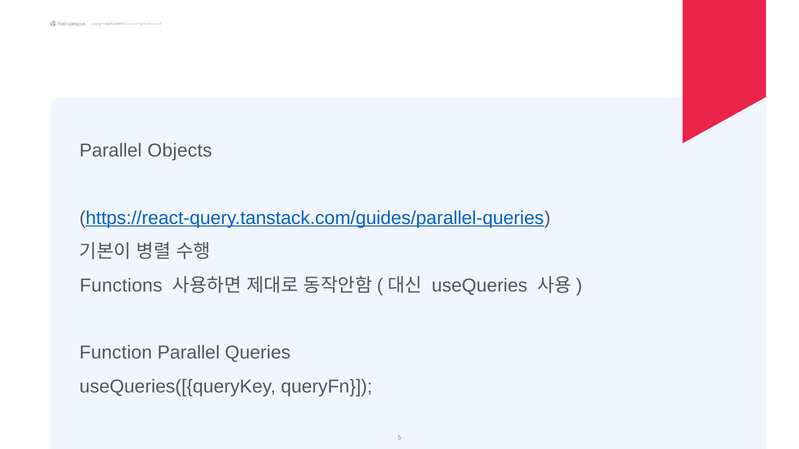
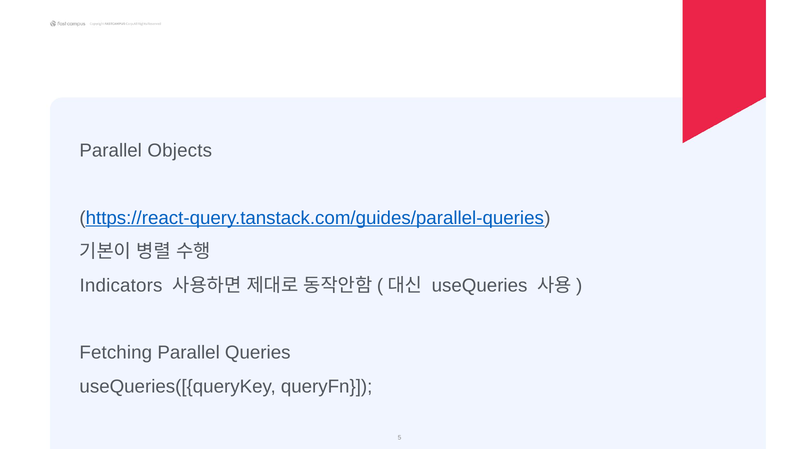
Functions: Functions -> Indicators (121, 286)
Function: Function -> Fetching (116, 353)
